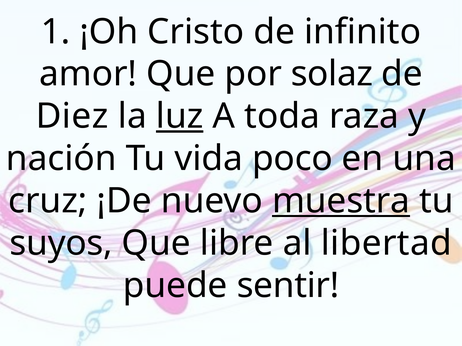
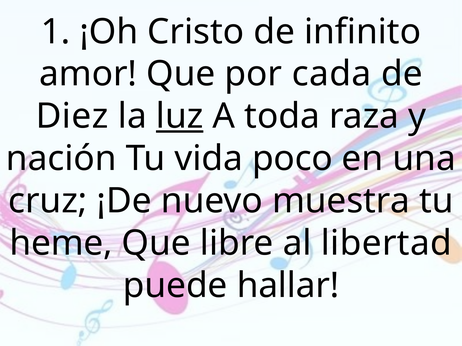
solaz: solaz -> cada (332, 74)
muestra underline: present -> none (341, 201)
suyos: suyos -> heme (61, 244)
sentir: sentir -> hallar (288, 286)
